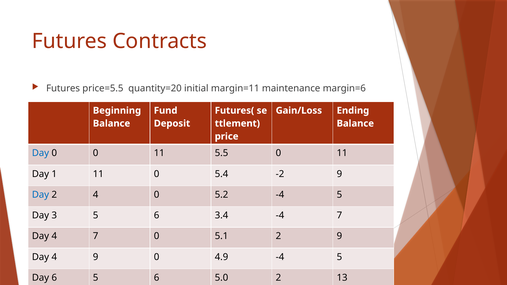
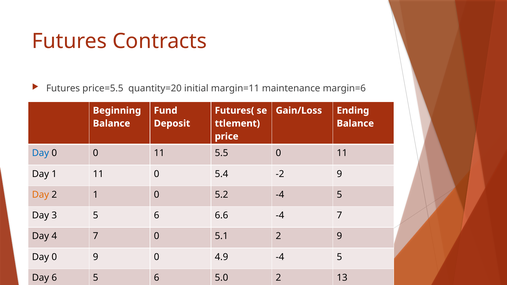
Day colour: blue -> orange (41, 195)
2 4: 4 -> 1 (96, 195)
3.4: 3.4 -> 6.6 (221, 216)
4: 4 -> 0 (54, 257)
